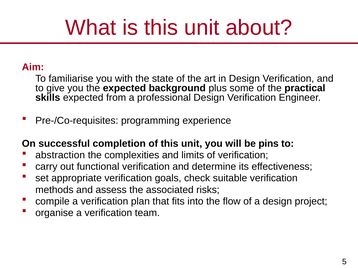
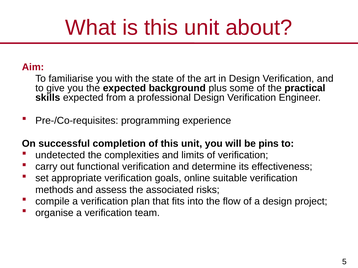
abstraction: abstraction -> undetected (60, 155)
check: check -> online (197, 179)
